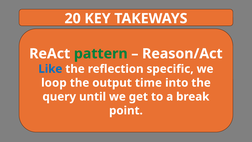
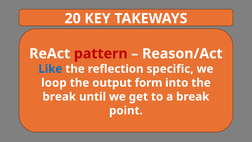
pattern colour: green -> red (101, 54)
time: time -> form (149, 83)
query: query -> break (59, 97)
